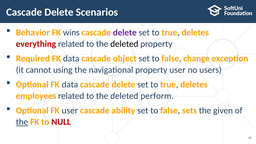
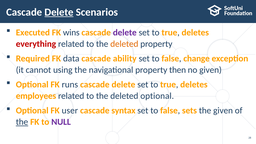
Delete underline: none -> present (59, 12)
Behavior: Behavior -> Executed (33, 32)
deleted colour: black -> orange (124, 44)
object: object -> ability (125, 59)
property user: user -> then (178, 70)
no users: users -> given (211, 70)
Optional FK data: data -> runs (70, 85)
deleted perform: perform -> optional (157, 96)
ability: ability -> syntax (123, 111)
NULL colour: red -> purple (61, 122)
